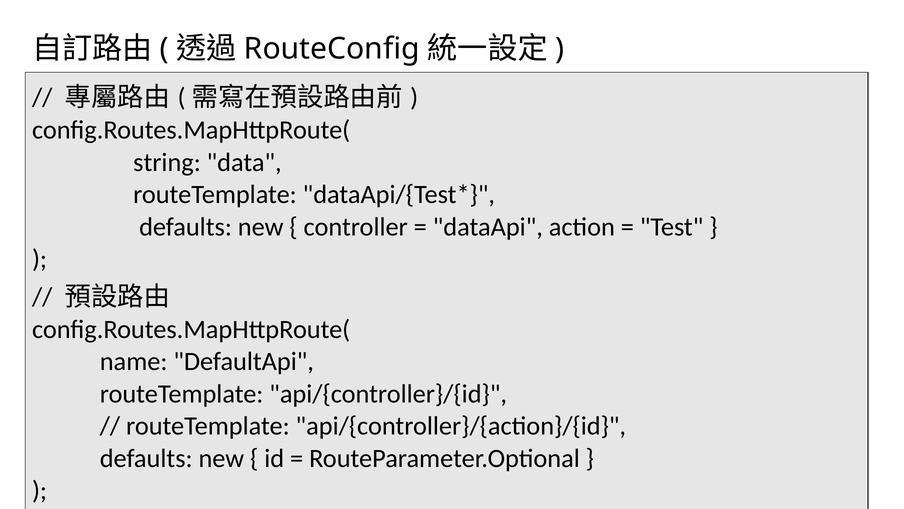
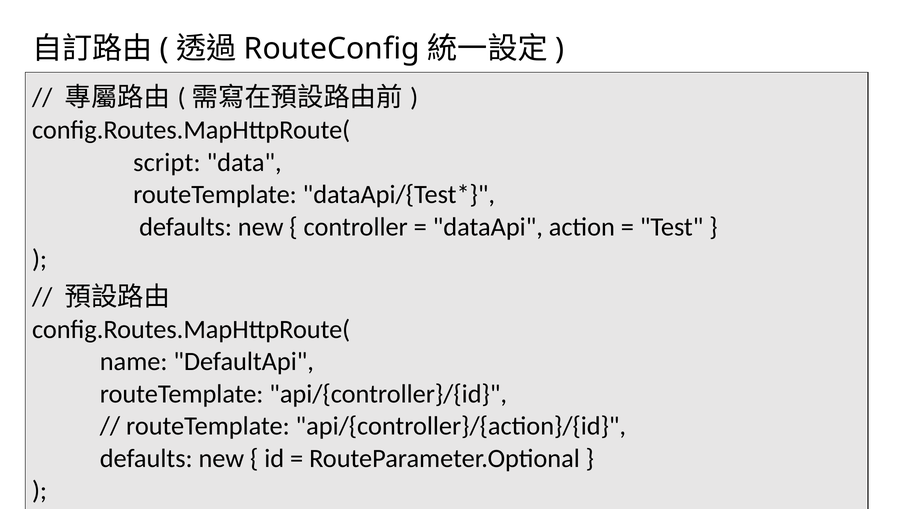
string: string -> script (167, 162)
